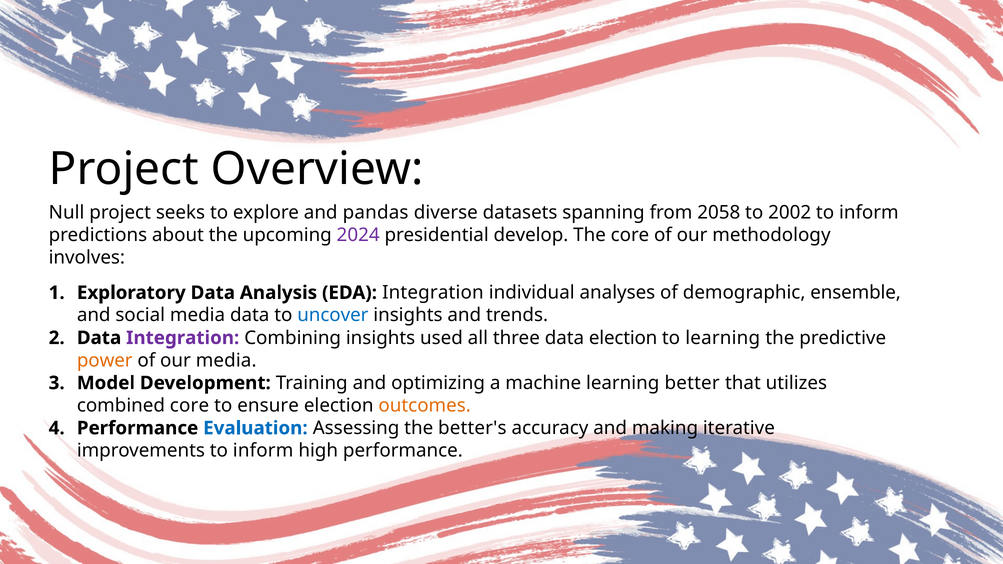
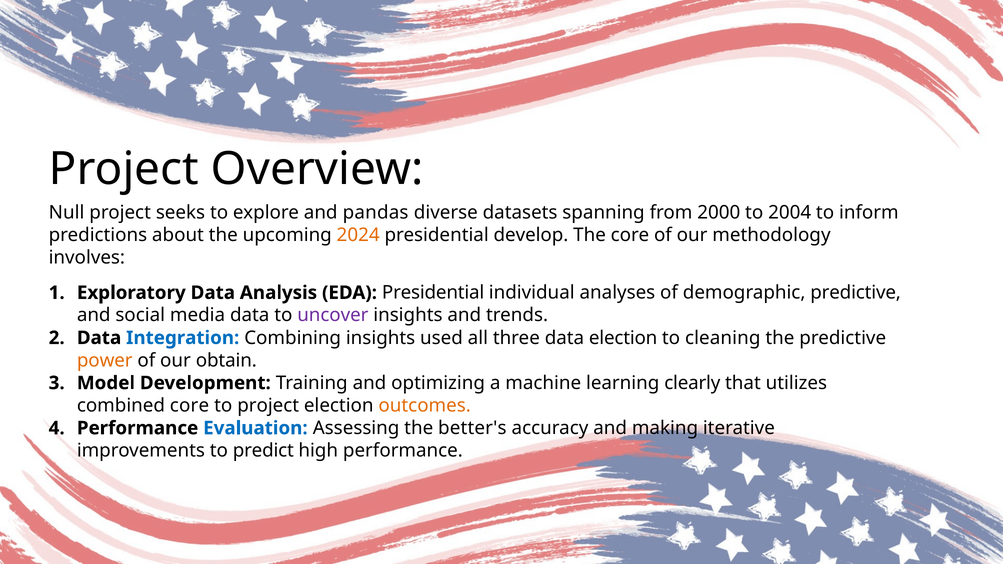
2058: 2058 -> 2000 (719, 213)
2002: 2002 -> 2004 (790, 213)
2024 colour: purple -> orange (358, 235)
EDA Integration: Integration -> Presidential (433, 293)
demographic ensemble: ensemble -> predictive (856, 293)
uncover colour: blue -> purple (333, 315)
Integration colour: purple -> blue (183, 338)
to learning: learning -> cleaning (723, 338)
our media: media -> obtain (226, 361)
better: better -> clearly (692, 383)
to ensure: ensure -> project (268, 406)
improvements to inform: inform -> predict (263, 451)
